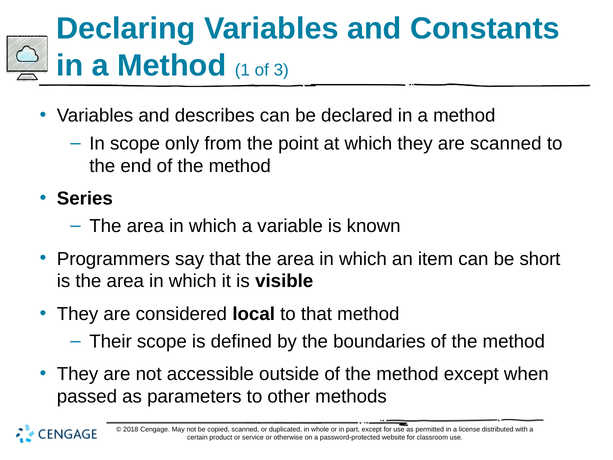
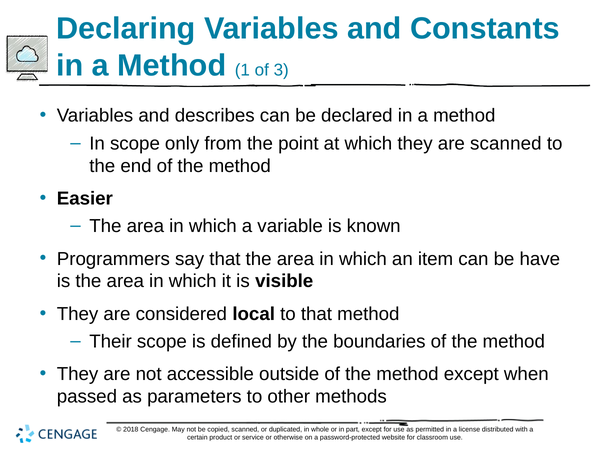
Series: Series -> Easier (85, 198)
short: short -> have (540, 259)
